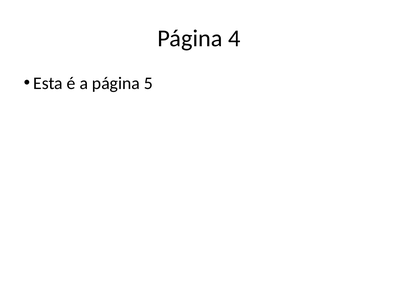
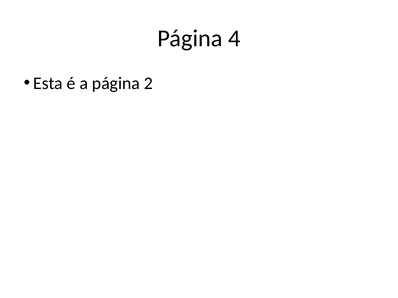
5: 5 -> 2 (148, 83)
